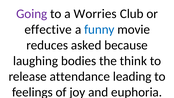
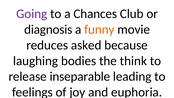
Worries: Worries -> Chances (95, 14)
effective: effective -> diagnosis (48, 29)
funny colour: blue -> orange (99, 29)
attendance: attendance -> inseparable (80, 76)
